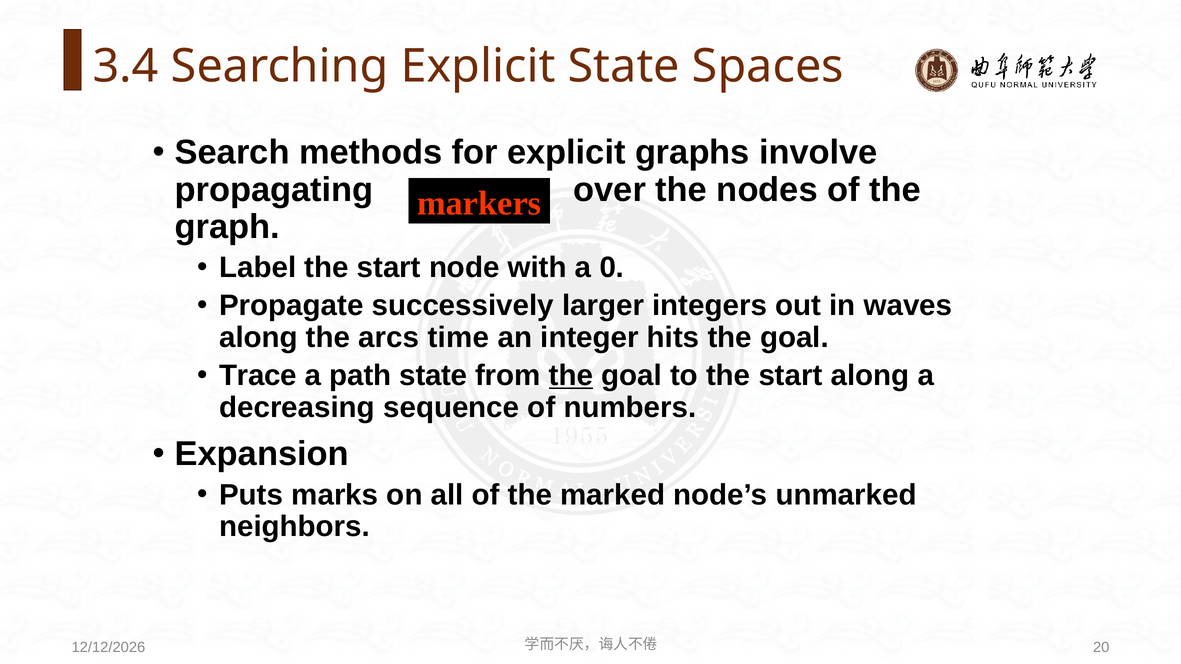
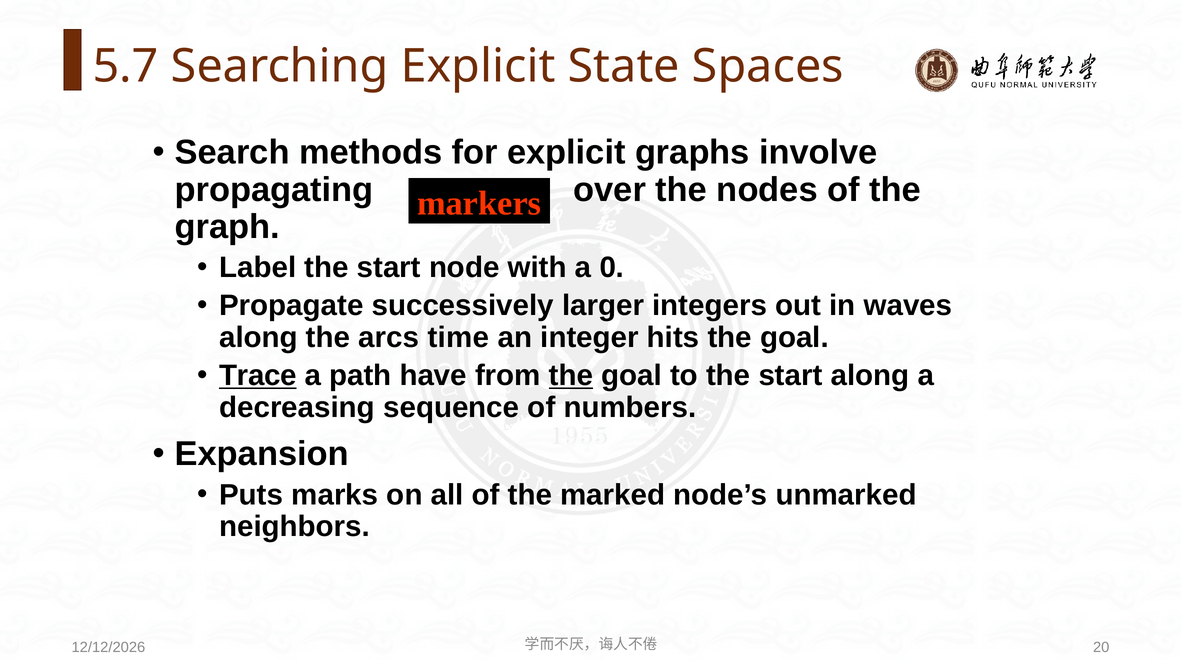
3.4: 3.4 -> 5.7 (126, 66)
Trace underline: none -> present (258, 376)
path state: state -> have (433, 376)
